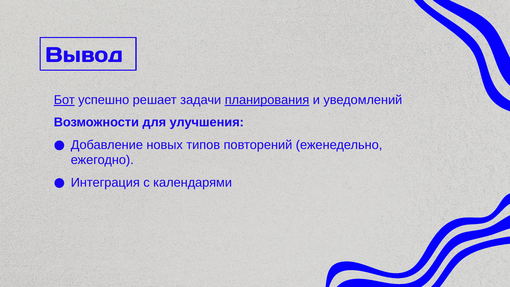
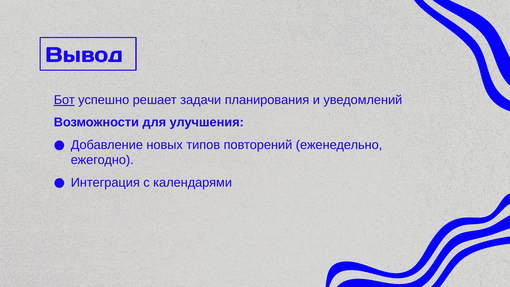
планирования underline: present -> none (267, 100)
